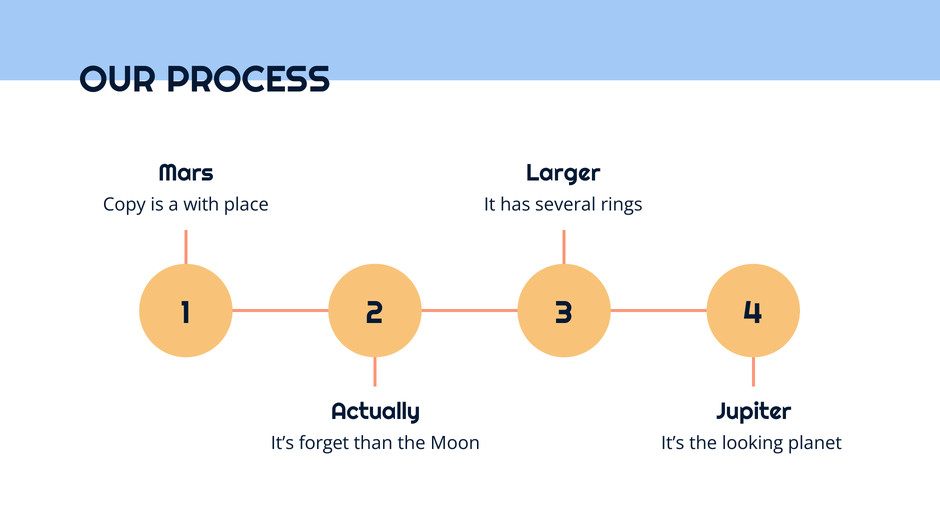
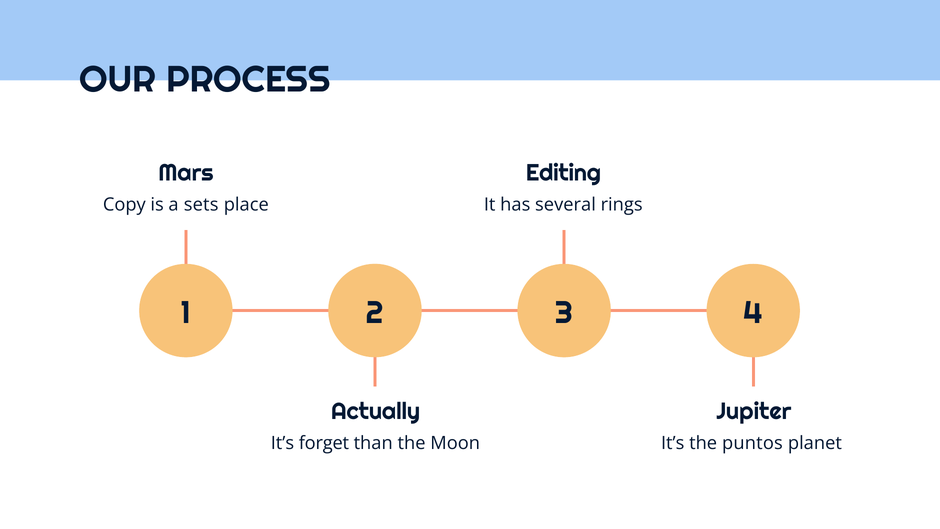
Larger: Larger -> Editing (563, 173)
with: with -> sets (201, 205)
looking: looking -> puntos (752, 443)
